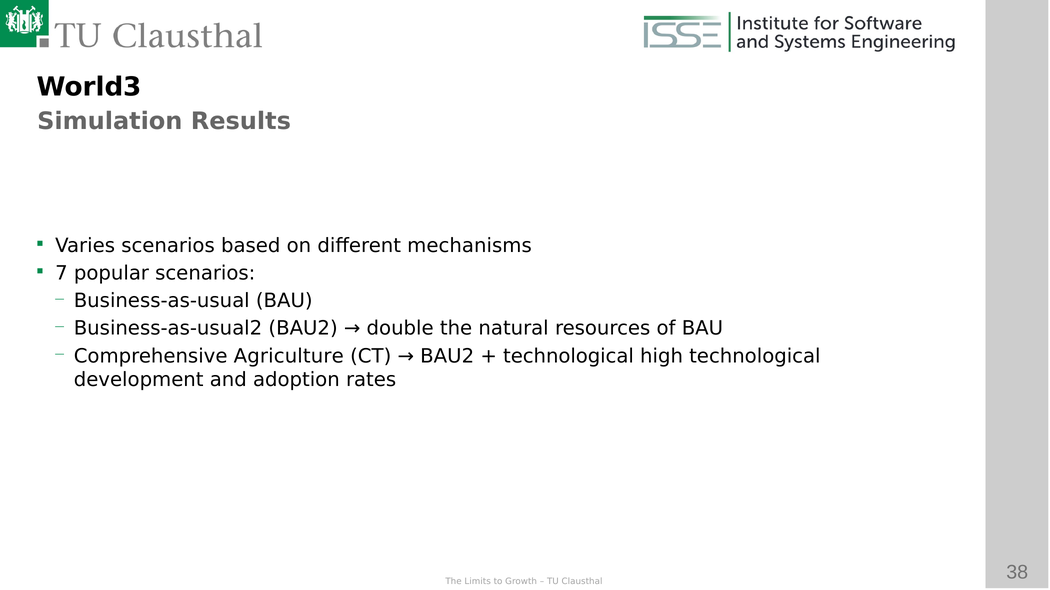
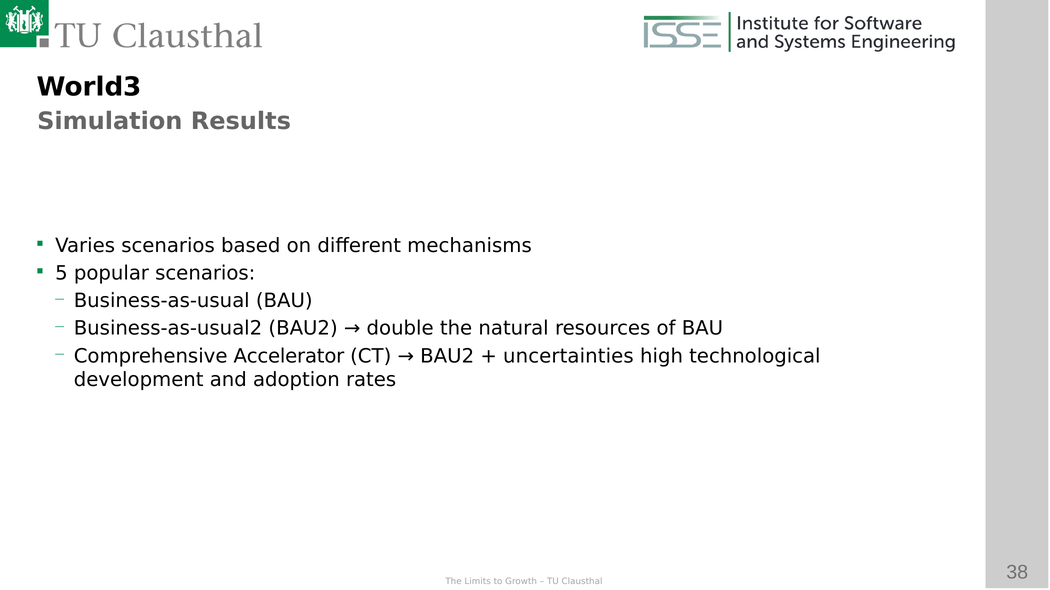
7: 7 -> 5 (61, 274)
Agriculture: Agriculture -> Accelerator (289, 356)
technological: technological -> uncertainties (568, 356)
